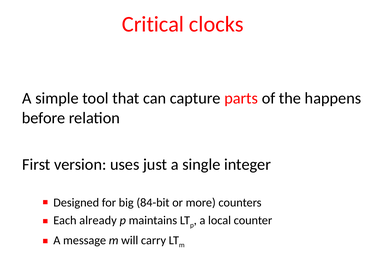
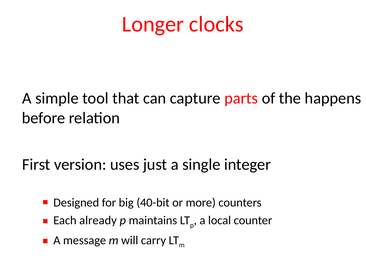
Critical: Critical -> Longer (153, 24)
84-bit: 84-bit -> 40-bit (153, 202)
